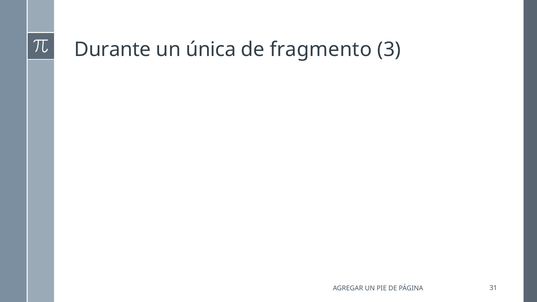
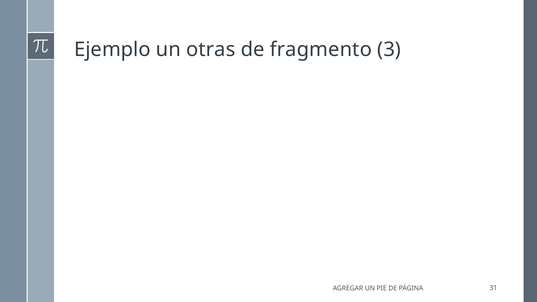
Durante: Durante -> Ejemplo (112, 49)
única: única -> otras (211, 49)
